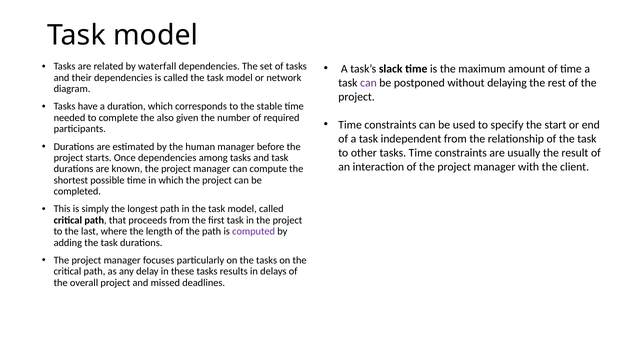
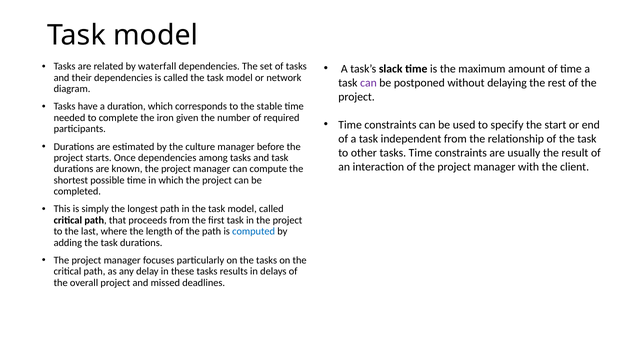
also: also -> iron (165, 118)
human: human -> culture (200, 147)
computed colour: purple -> blue (254, 231)
